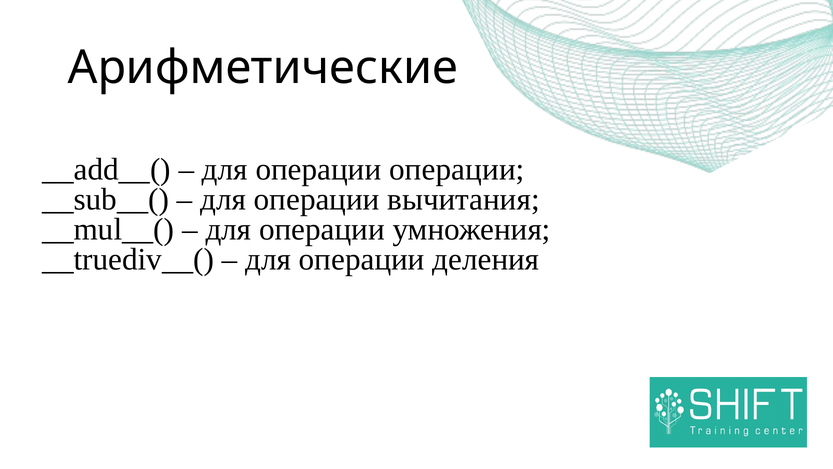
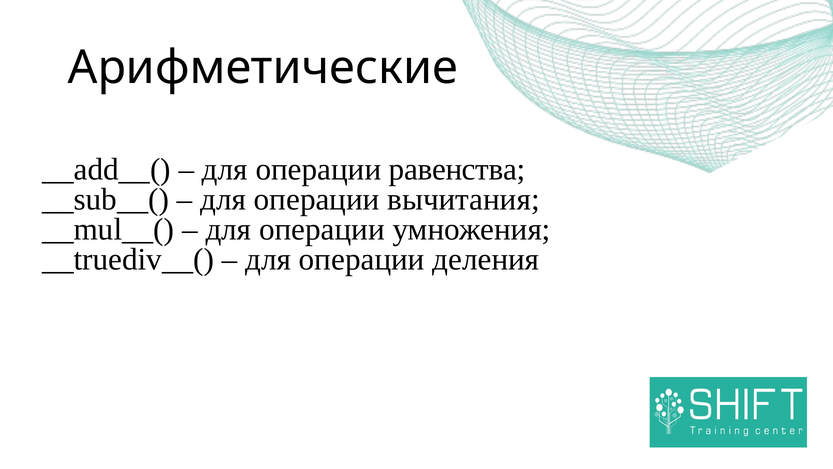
операции операции: операции -> равенства (457, 169)
